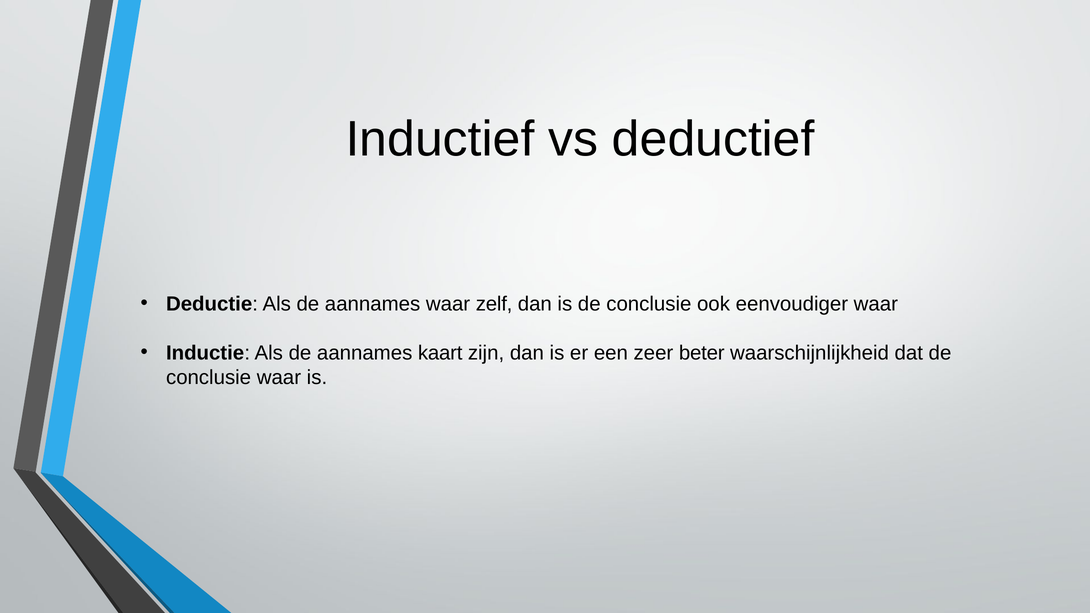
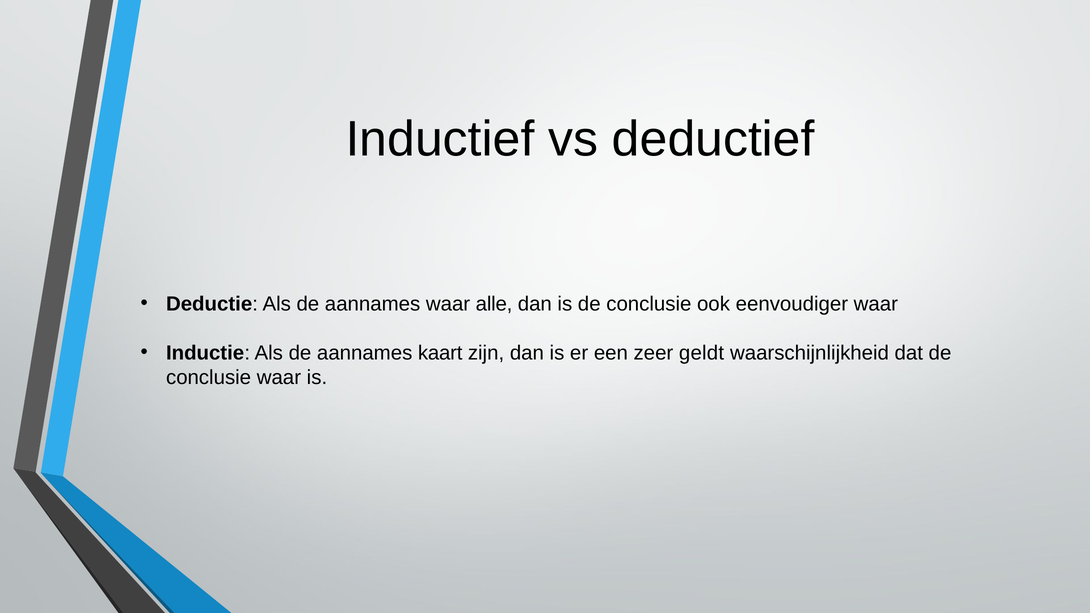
zelf: zelf -> alle (494, 304)
beter: beter -> geldt (702, 353)
